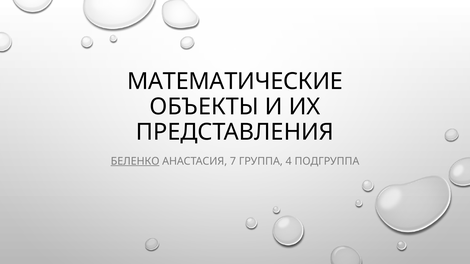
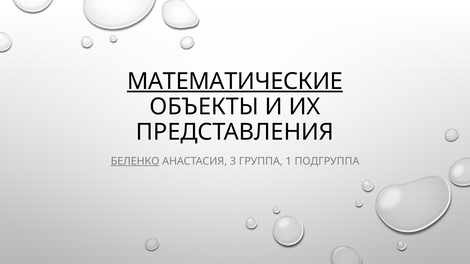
МАТЕМАТИЧЕСКИЕ underline: none -> present (235, 81)
7: 7 -> 3 (233, 161)
4: 4 -> 1 (289, 161)
